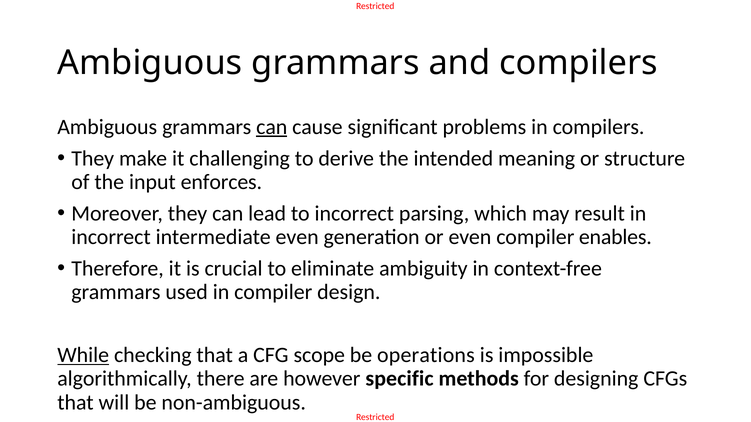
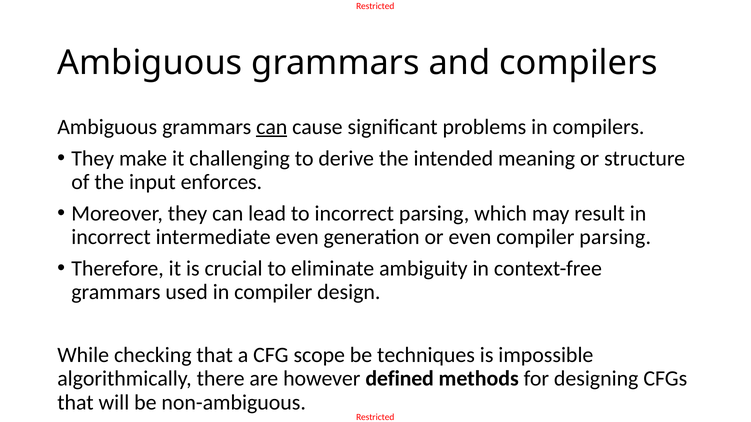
compiler enables: enables -> parsing (615, 237)
While underline: present -> none (83, 355)
operations: operations -> techniques (426, 355)
specific: specific -> defined (400, 379)
